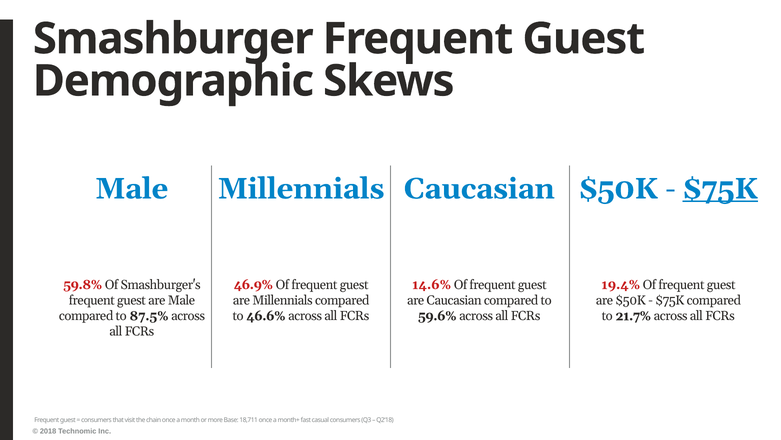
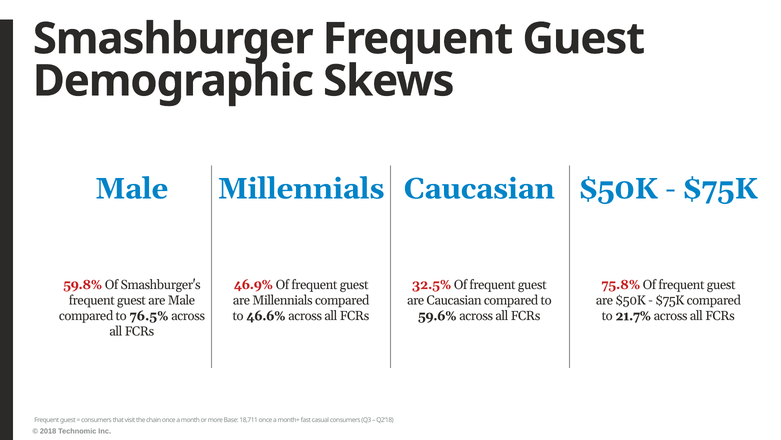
$75K underline: present -> none (720, 188)
14.6%: 14.6% -> 32.5% (432, 284)
19.4%: 19.4% -> 75.8% (621, 284)
87.5%: 87.5% -> 76.5% (149, 316)
